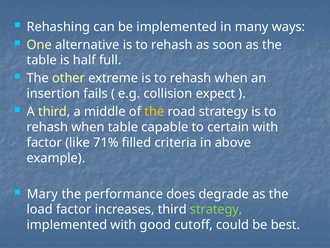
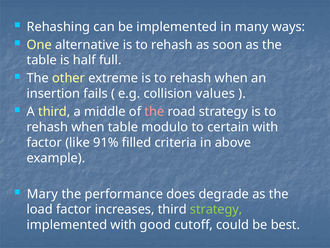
expect: expect -> values (215, 94)
the colour: yellow -> pink (154, 111)
capable: capable -> modulo (165, 127)
71%: 71% -> 91% (106, 142)
